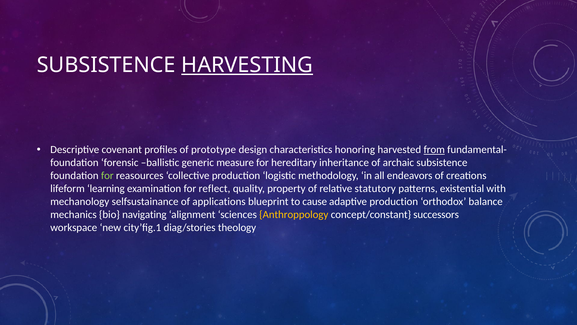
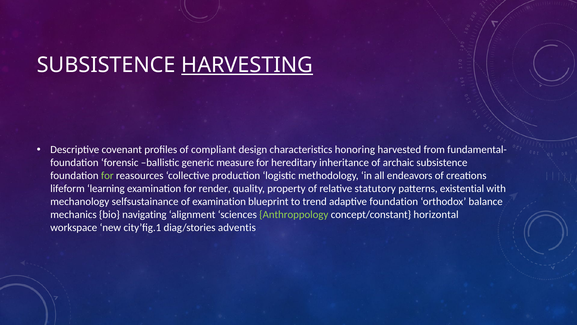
prototype: prototype -> compliant (214, 150)
from underline: present -> none (434, 150)
reflect: reflect -> render (215, 188)
of applications: applications -> examination (219, 201)
cause: cause -> trend (315, 201)
adaptive production: production -> foundation (394, 201)
Anthroppology colour: yellow -> light green (294, 214)
successors: successors -> horizontal (436, 214)
theology: theology -> adventis (237, 227)
